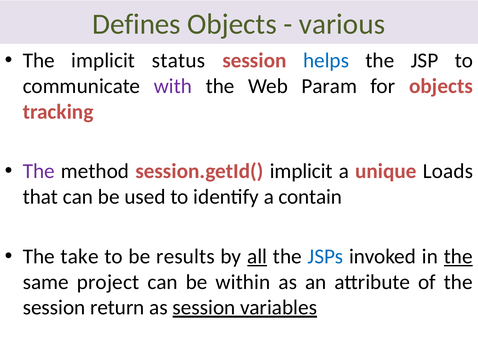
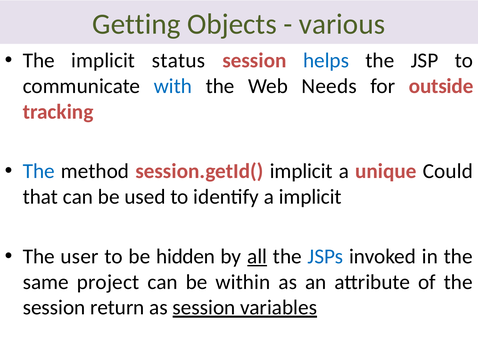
Defines: Defines -> Getting (136, 24)
with colour: purple -> blue (173, 86)
Param: Param -> Needs (329, 86)
for objects: objects -> outside (441, 86)
The colour: purple -> blue (39, 171)
Loads: Loads -> Could (448, 171)
a contain: contain -> implicit (310, 197)
take: take -> user (80, 256)
results: results -> hidden (186, 256)
the underline: present -> none (458, 256)
